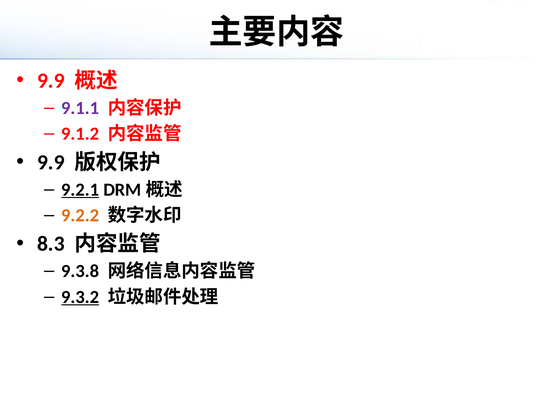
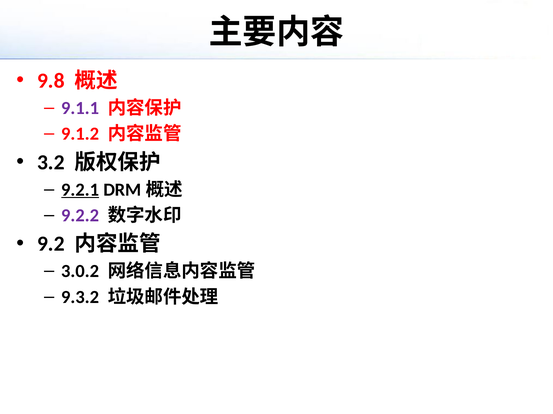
9.9: 9.9 -> 9.8 (51, 81)
9.9: 9.9 -> 3.2 (51, 163)
9.2.2 colour: orange -> purple (80, 216)
8.3: 8.3 -> 9.2 (51, 244)
9.3.8: 9.3.8 -> 3.0.2 (80, 272)
9.3.2 underline: present -> none (80, 298)
